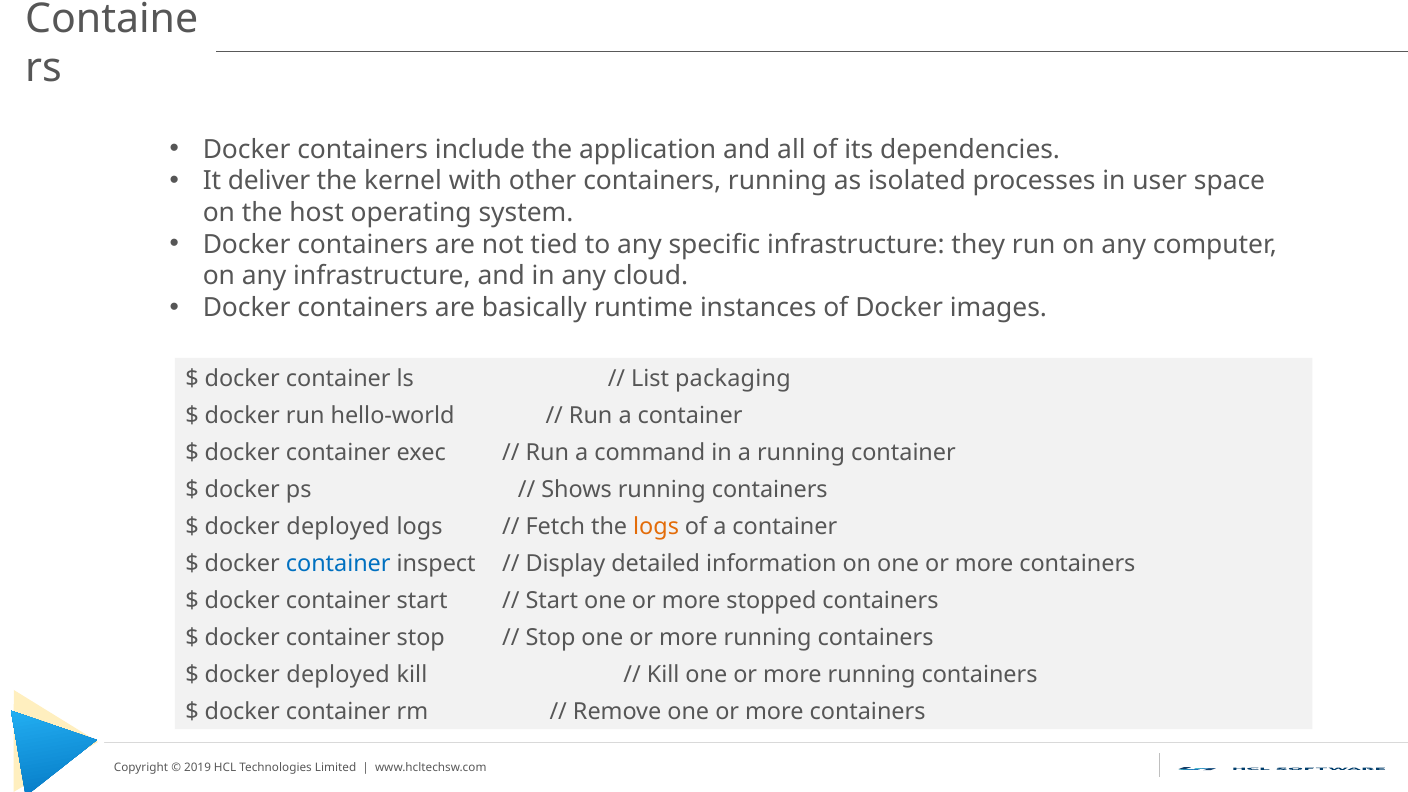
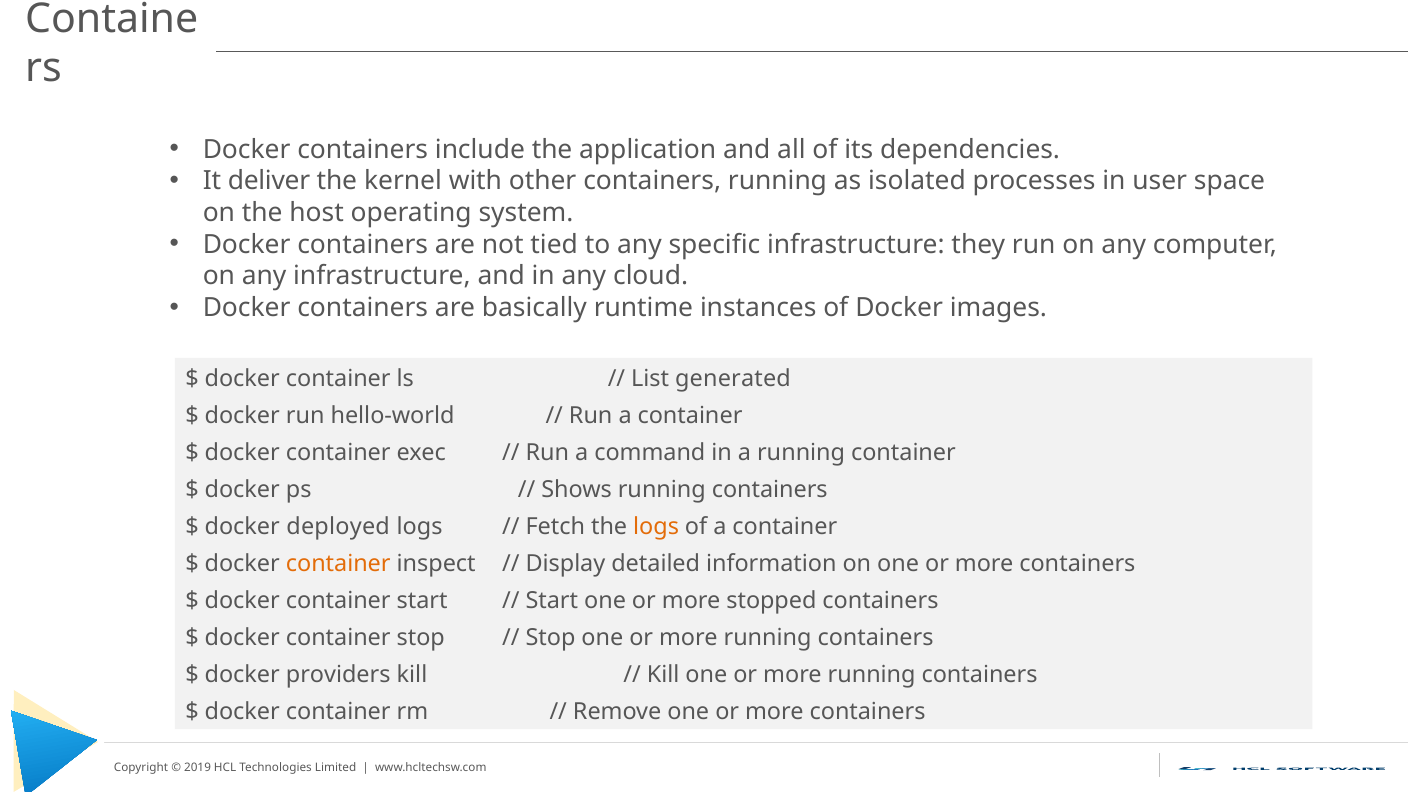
packaging: packaging -> generated (733, 379)
container colour: blue -> orange (338, 564)
deployed: deployed -> providers (338, 674)
